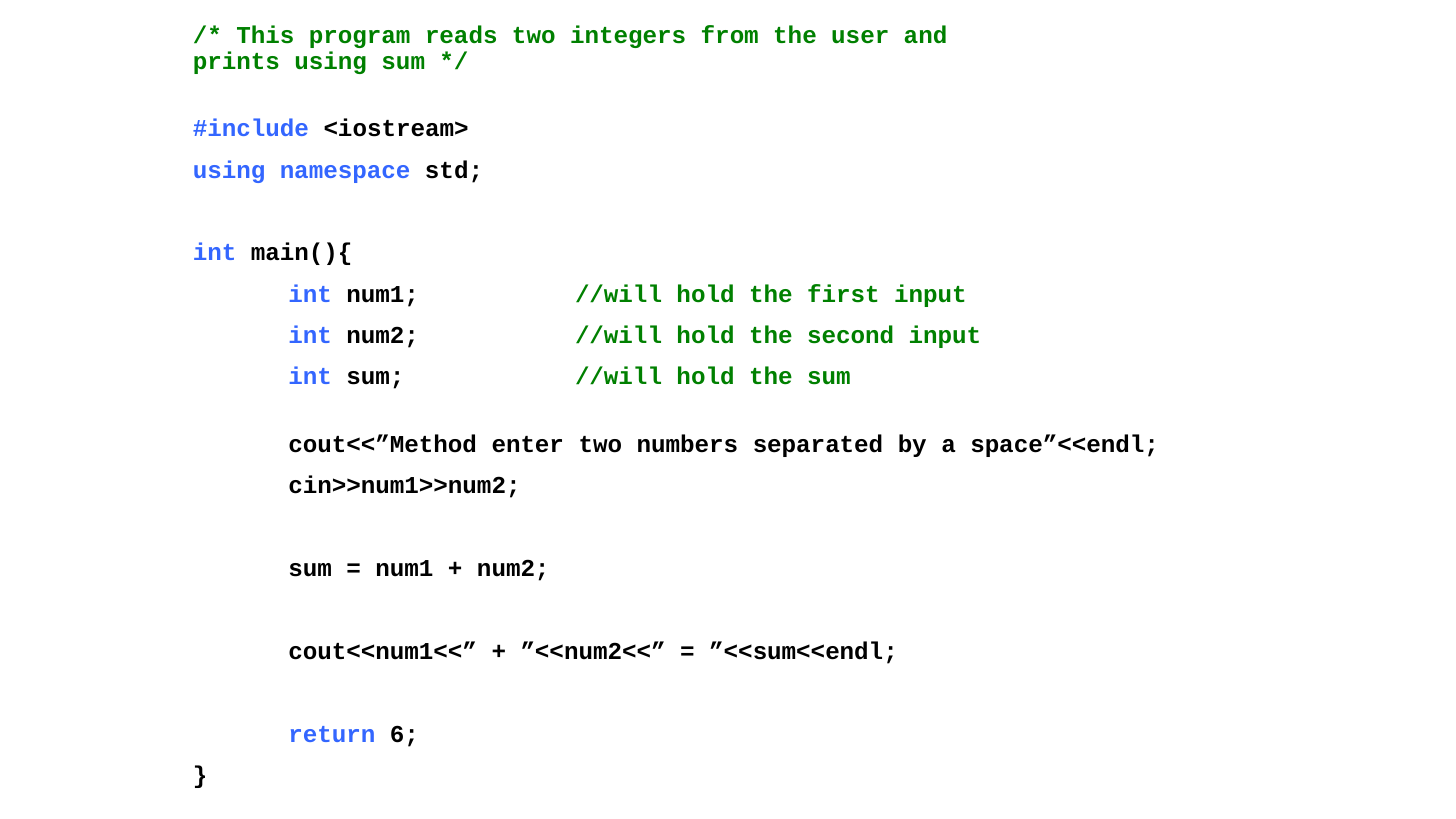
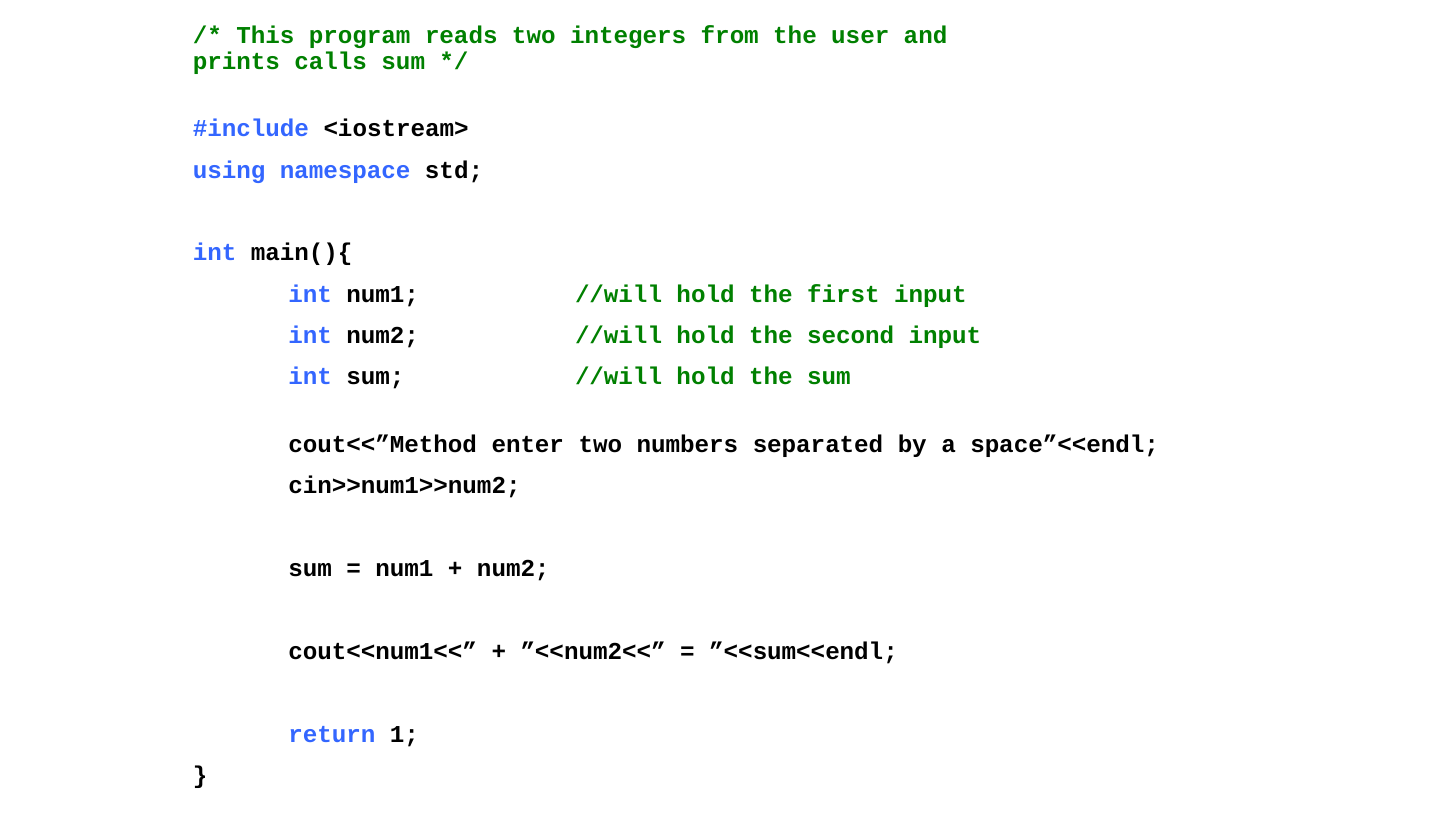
prints using: using -> calls (331, 61)
6: 6 -> 1 (404, 734)
